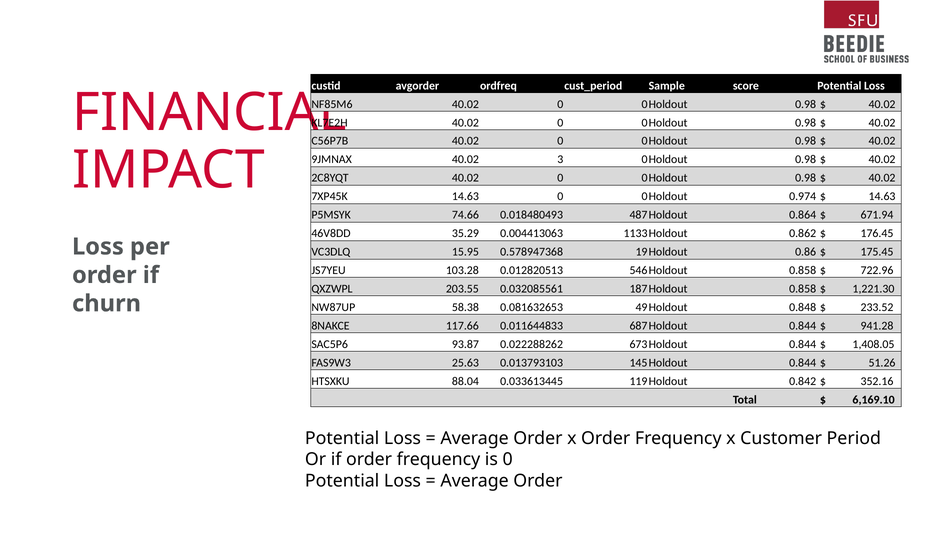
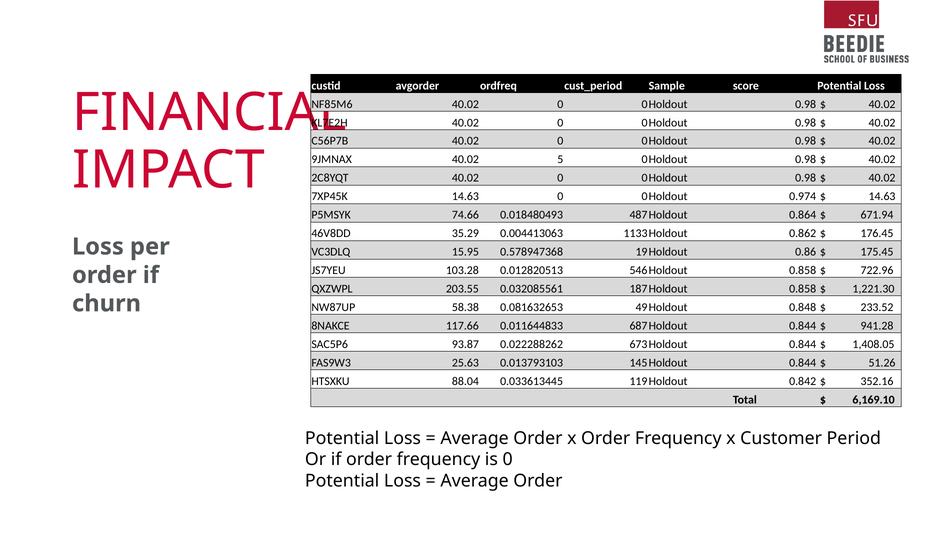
3: 3 -> 5 (560, 160)
